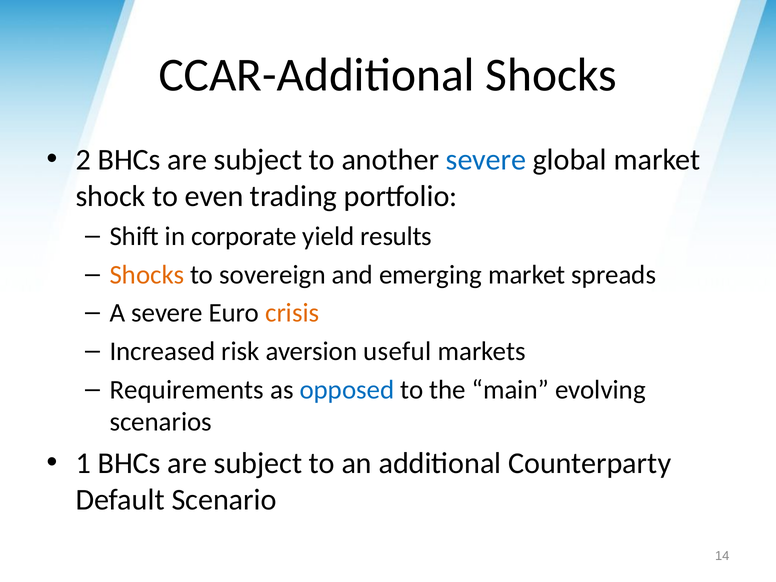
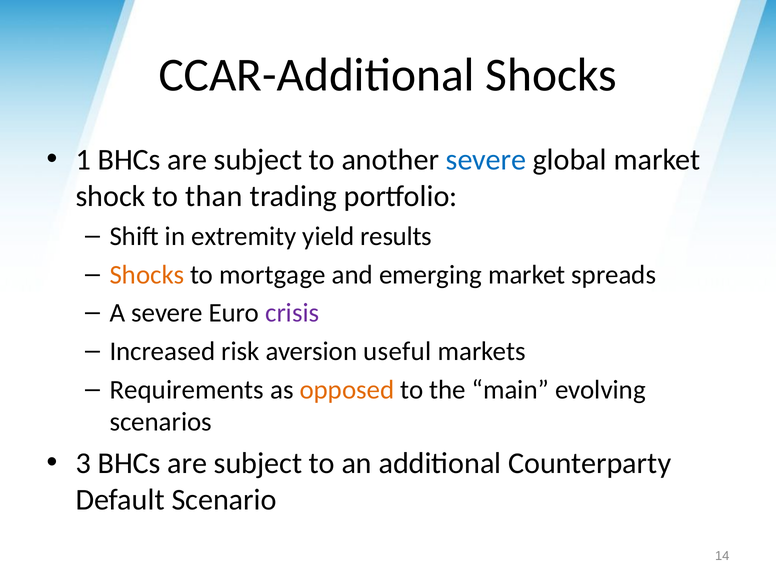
2: 2 -> 1 (83, 160)
even: even -> than (214, 196)
corporate: corporate -> extremity (244, 236)
sovereign: sovereign -> mortgage (272, 275)
crisis colour: orange -> purple (292, 313)
opposed colour: blue -> orange (347, 390)
1: 1 -> 3 (83, 463)
